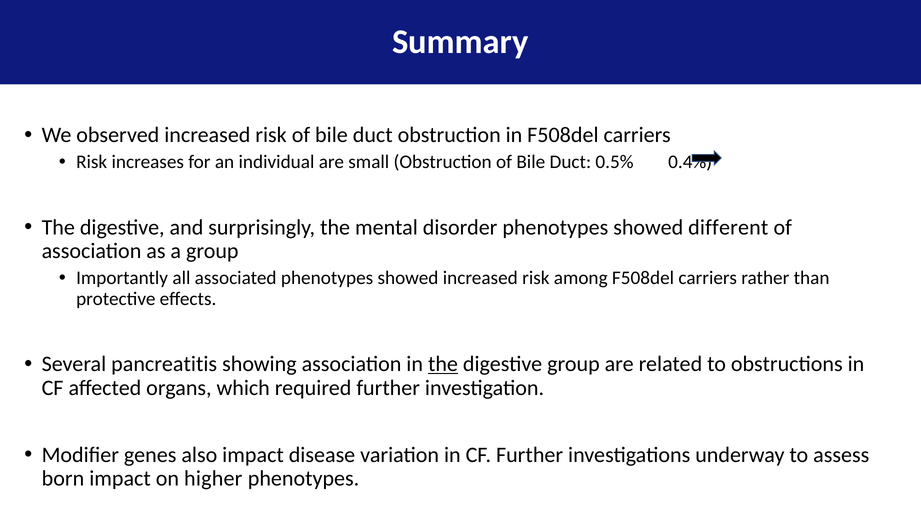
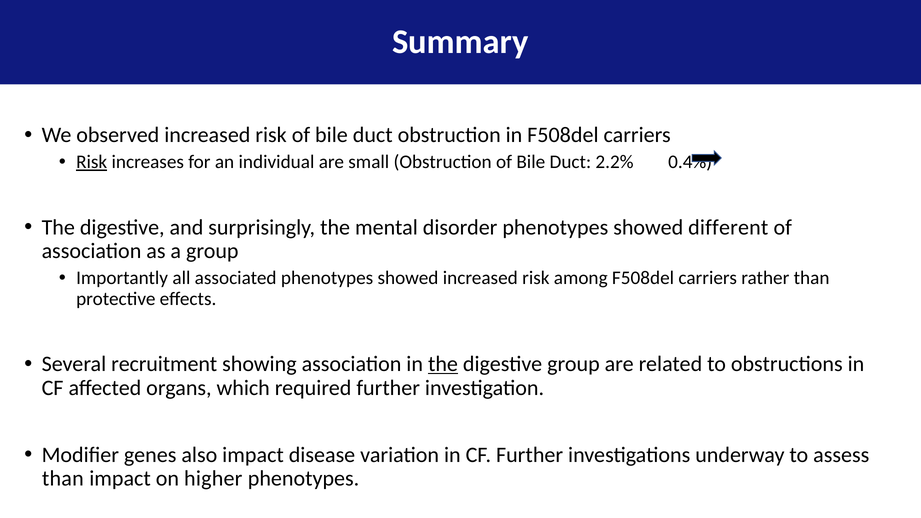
Risk underline: none -> present (92, 162)
0.5%: 0.5% -> 2.2% (614, 162)
pancreatitis: pancreatitis -> recruitment (164, 364)
born: born -> than (63, 479)
